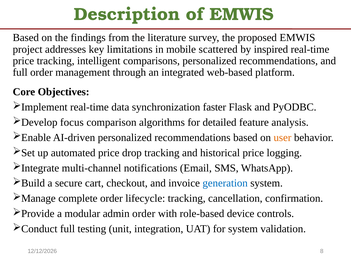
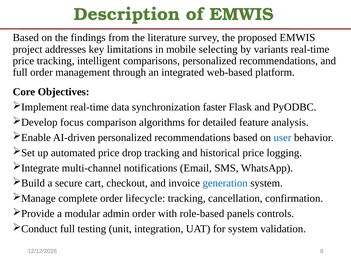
scattered: scattered -> selecting (218, 49)
inspired: inspired -> variants (271, 49)
user colour: orange -> blue (282, 138)
device: device -> panels (241, 214)
